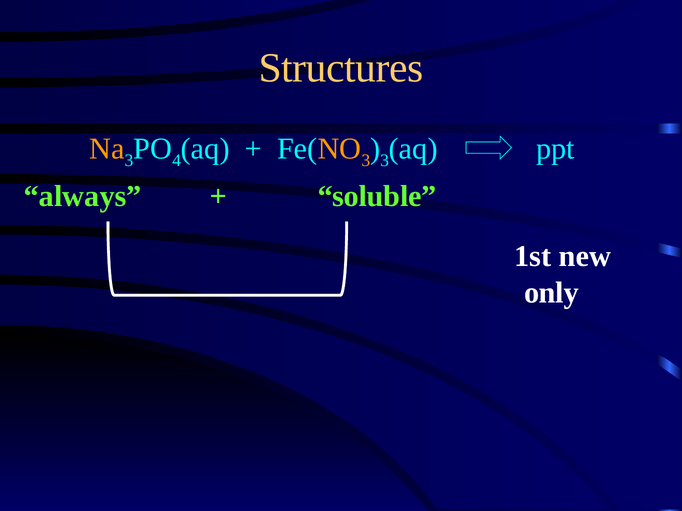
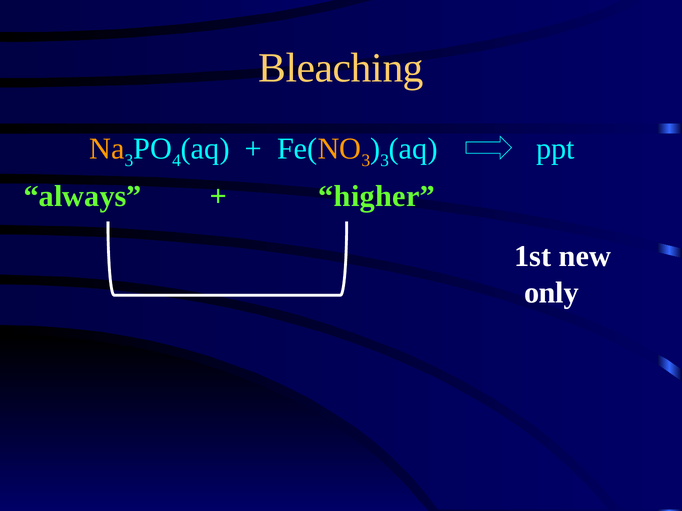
Structures: Structures -> Bleaching (341, 68)
soluble: soluble -> higher (377, 196)
